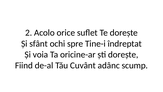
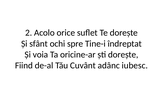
scump: scump -> iubesc (135, 65)
